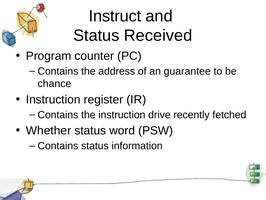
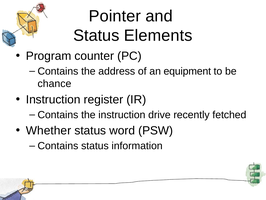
Instruct: Instruct -> Pointer (115, 16)
Received: Received -> Elements (158, 35)
guarantee: guarantee -> equipment (187, 71)
